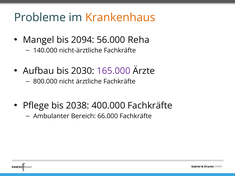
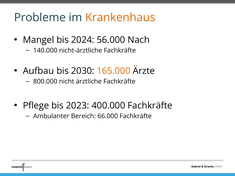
2094: 2094 -> 2024 (83, 40)
Reha: Reha -> Nach (139, 40)
165.000 colour: purple -> orange (114, 71)
2038: 2038 -> 2023 (78, 106)
